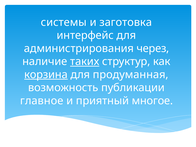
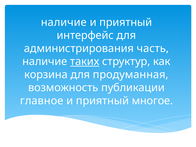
системы: системы -> наличие (64, 22)
заготовка: заготовка -> приятный (126, 22)
через: через -> часть (153, 48)
корзина underline: present -> none (46, 75)
